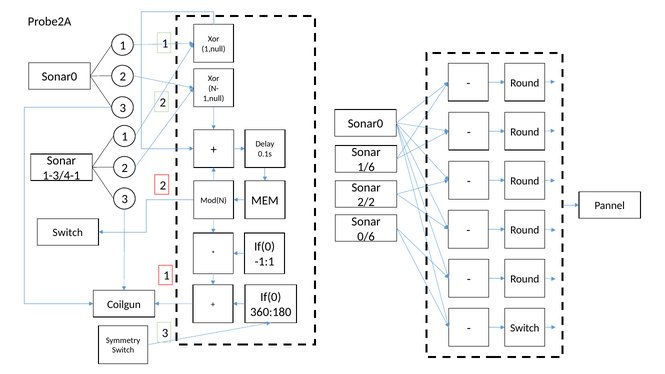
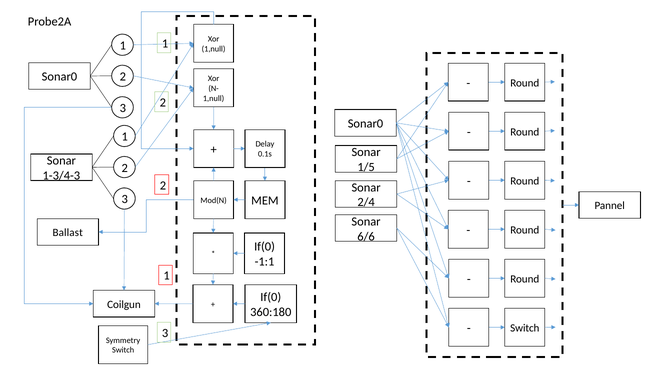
1/6: 1/6 -> 1/5 (366, 167)
1-3/4-1: 1-3/4-1 -> 1-3/4-3 (61, 176)
2/2: 2/2 -> 2/4 (366, 202)
Switch: Switch -> Ballast (68, 233)
0/6: 0/6 -> 6/6 (366, 236)
